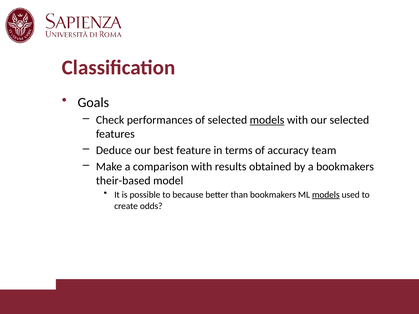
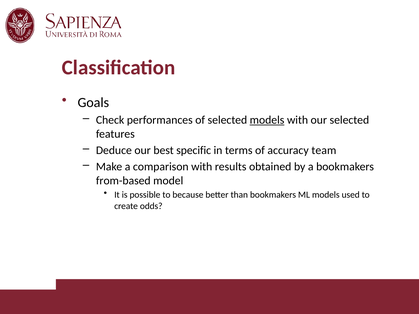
feature: feature -> specific (194, 150)
their-based: their-based -> from-based (123, 181)
models underline: present -> none (326, 195)
